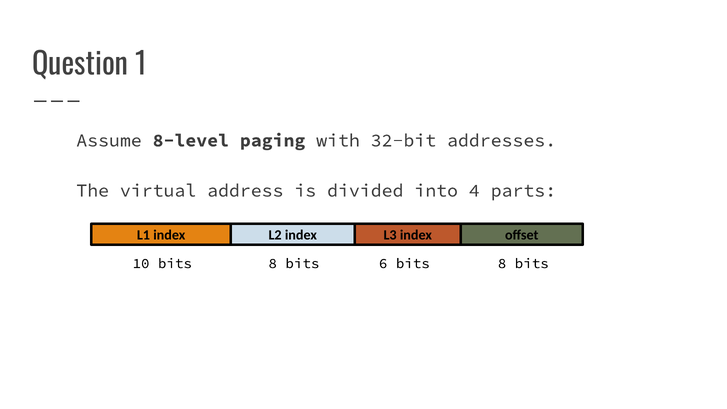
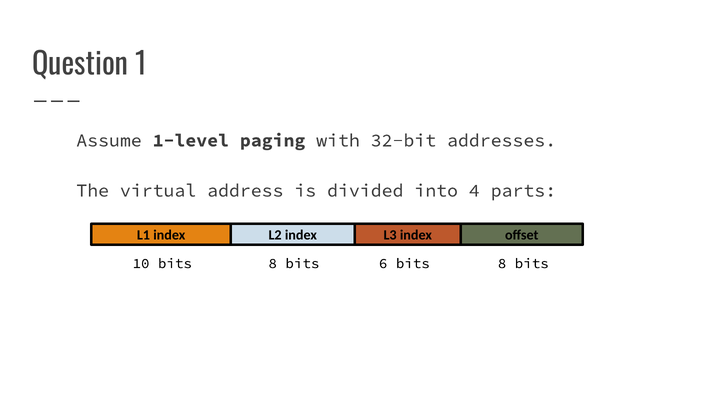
8-level: 8-level -> 1-level (191, 140)
